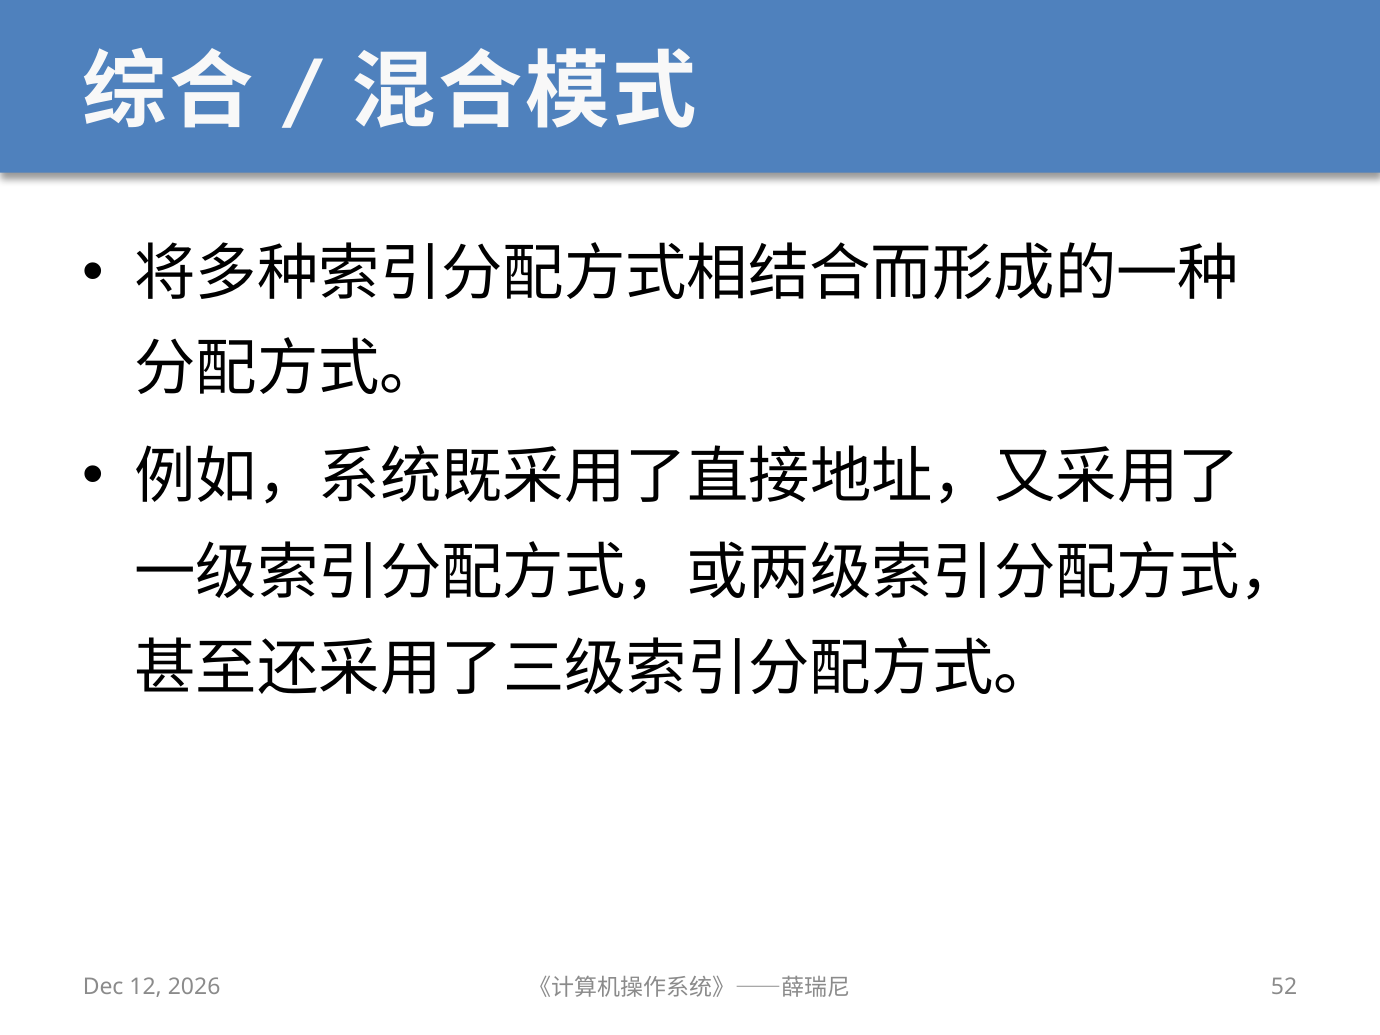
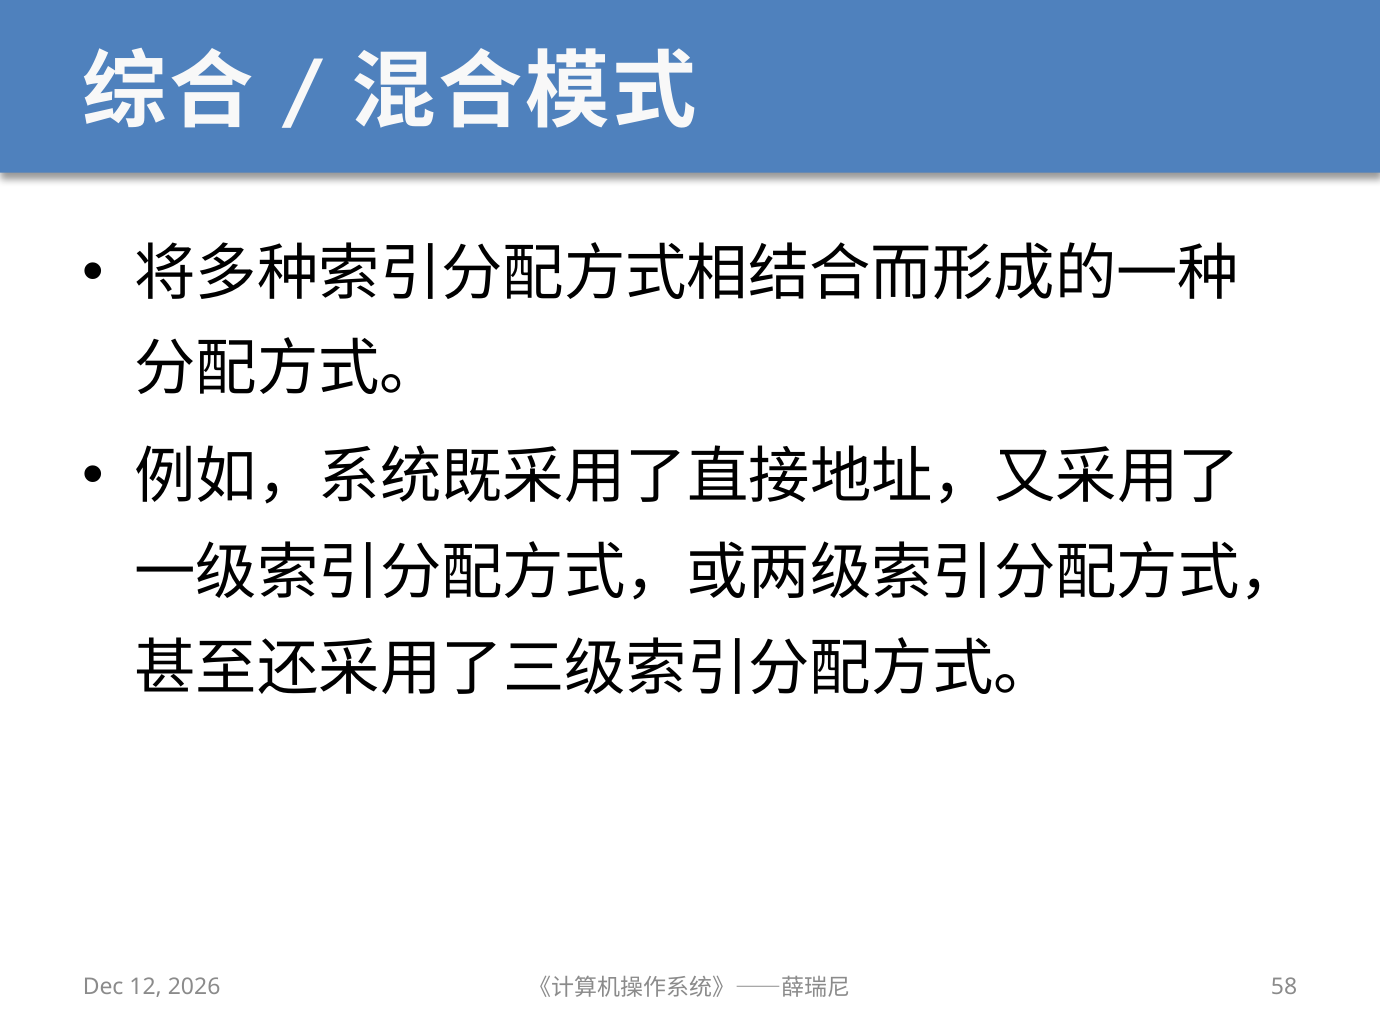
52: 52 -> 58 (1284, 987)
